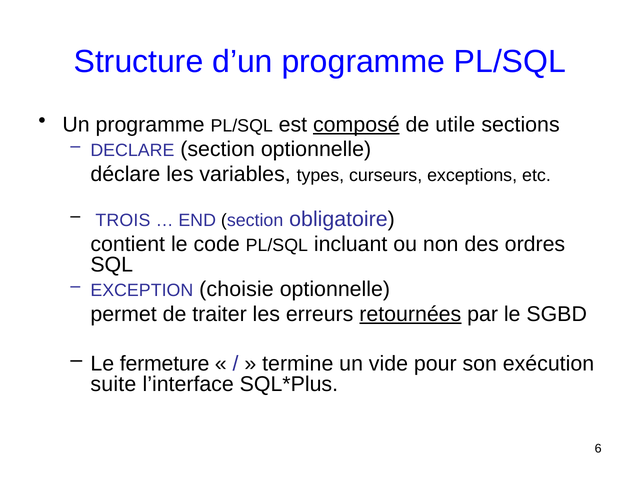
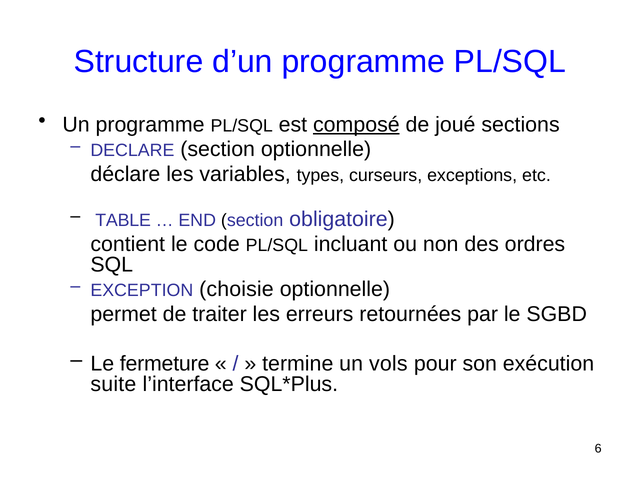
utile: utile -> joué (455, 125)
TROIS: TROIS -> TABLE (123, 221)
retournées underline: present -> none (410, 314)
vide: vide -> vols (388, 364)
